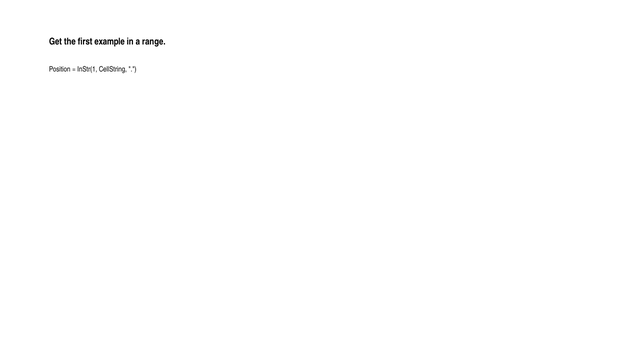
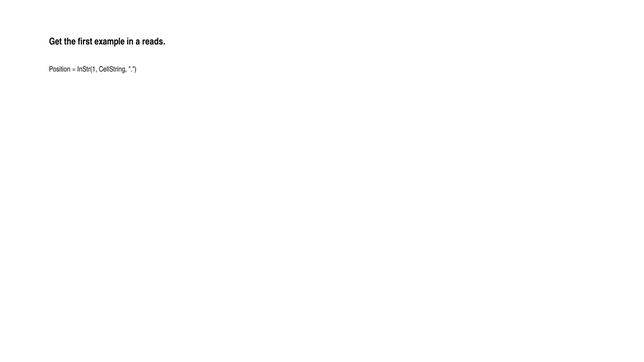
range: range -> reads (154, 42)
